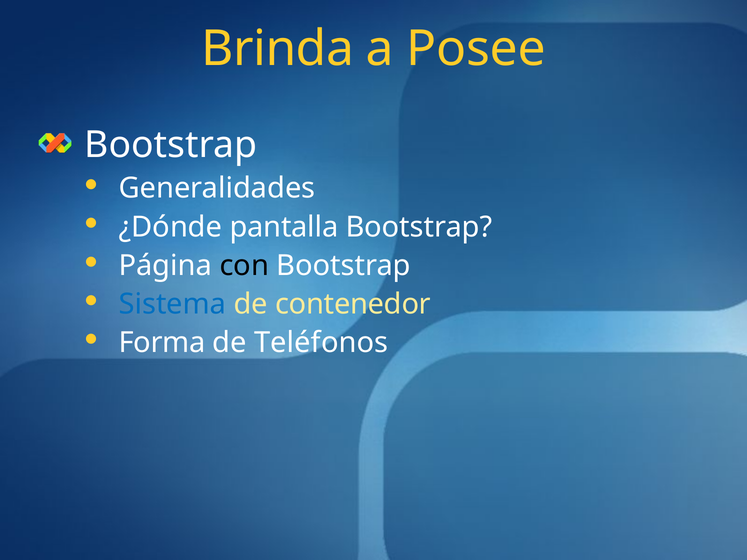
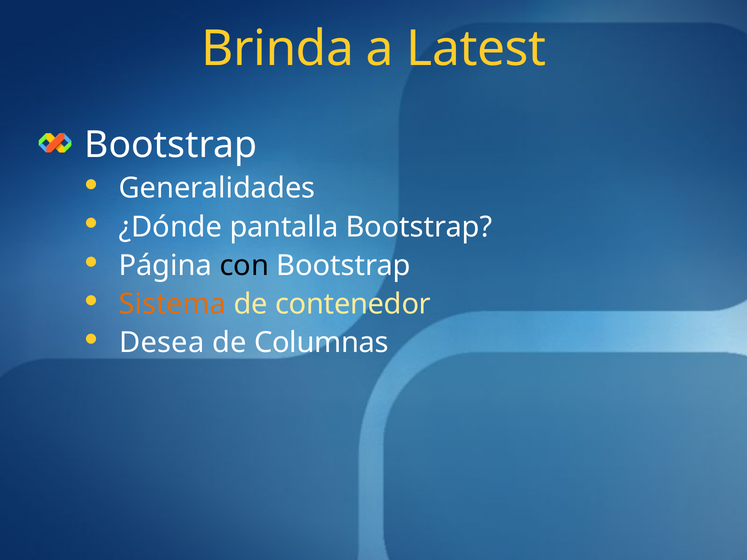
Posee: Posee -> Latest (476, 49)
Sistema colour: blue -> orange (172, 304)
Forma: Forma -> Desea (162, 343)
Teléfonos: Teléfonos -> Columnas (321, 343)
